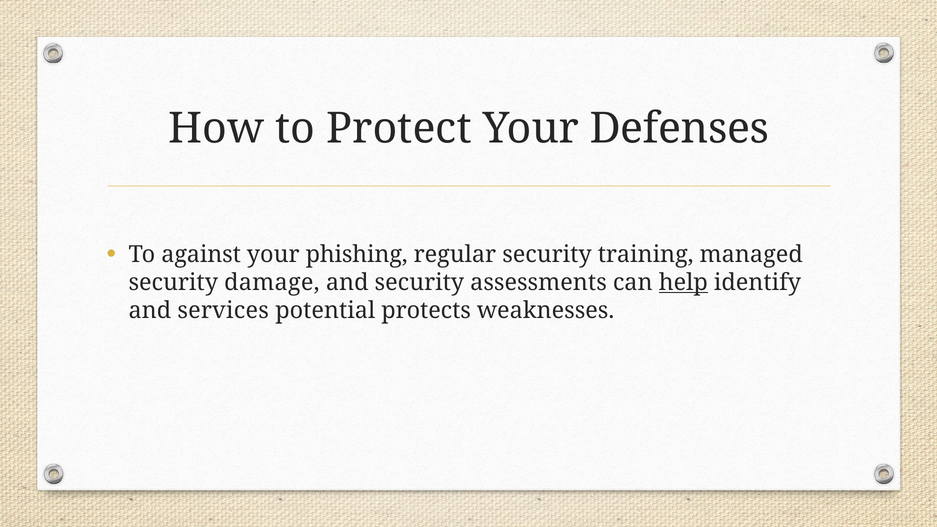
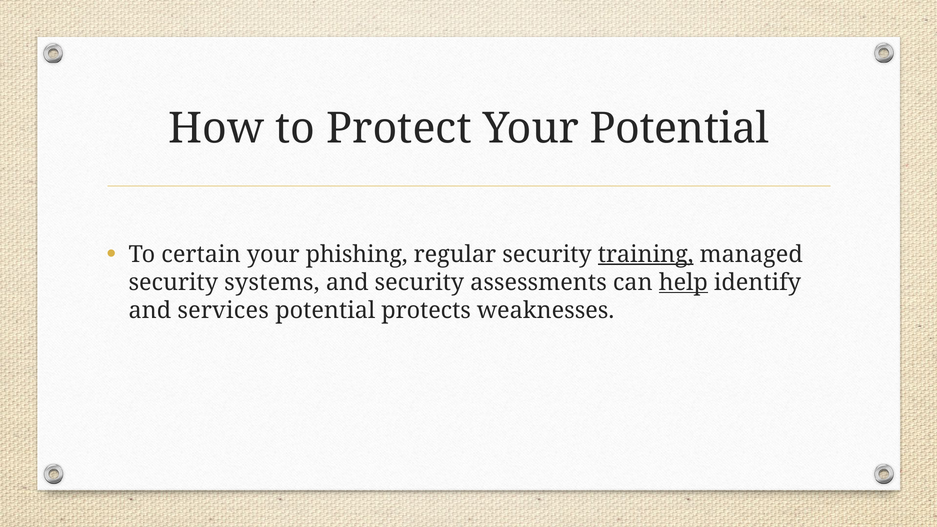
Your Defenses: Defenses -> Potential (679, 129)
against: against -> certain (201, 254)
training underline: none -> present (646, 254)
damage: damage -> systems (272, 282)
